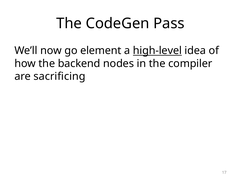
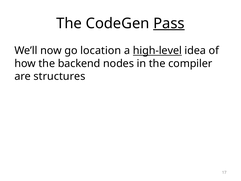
Pass underline: none -> present (169, 23)
element: element -> location (101, 51)
sacrificing: sacrificing -> structures (59, 76)
